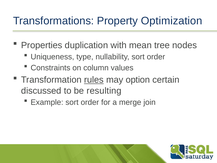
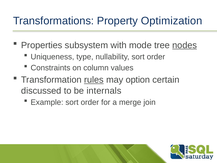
duplication: duplication -> subsystem (86, 45)
mean: mean -> mode (140, 45)
nodes underline: none -> present (185, 45)
resulting: resulting -> internals (104, 91)
